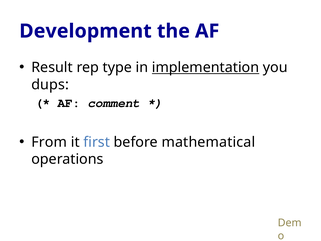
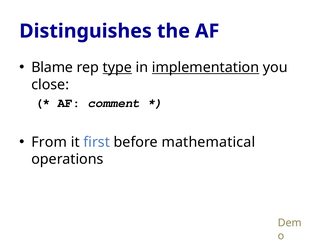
Development: Development -> Distinguishes (86, 31)
Result: Result -> Blame (52, 67)
type underline: none -> present (117, 67)
dups: dups -> close (50, 84)
